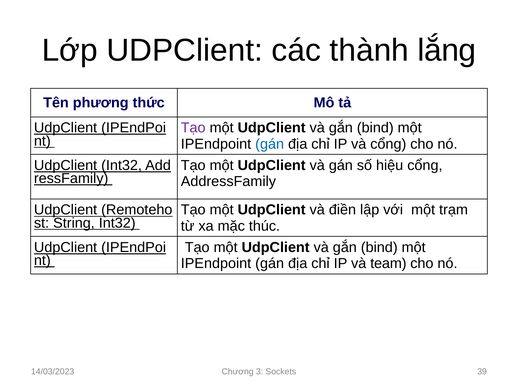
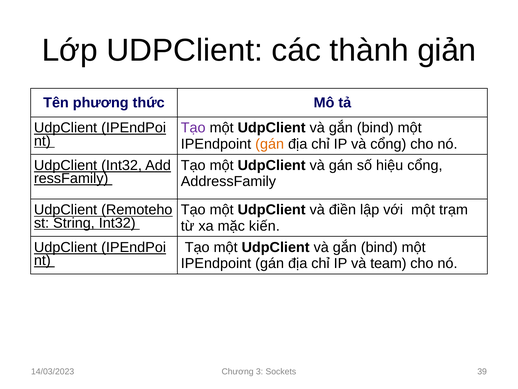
lắng: lắng -> giản (447, 50)
gán colour: blue -> orange (270, 144)
thúc: thúc -> kiến (264, 226)
